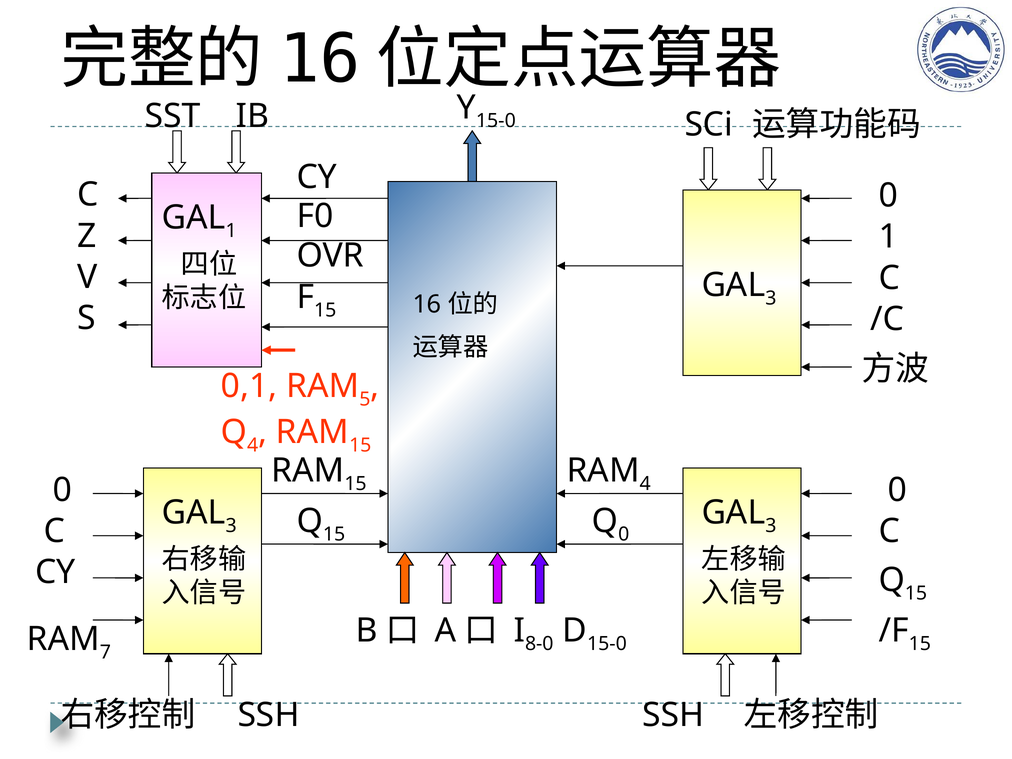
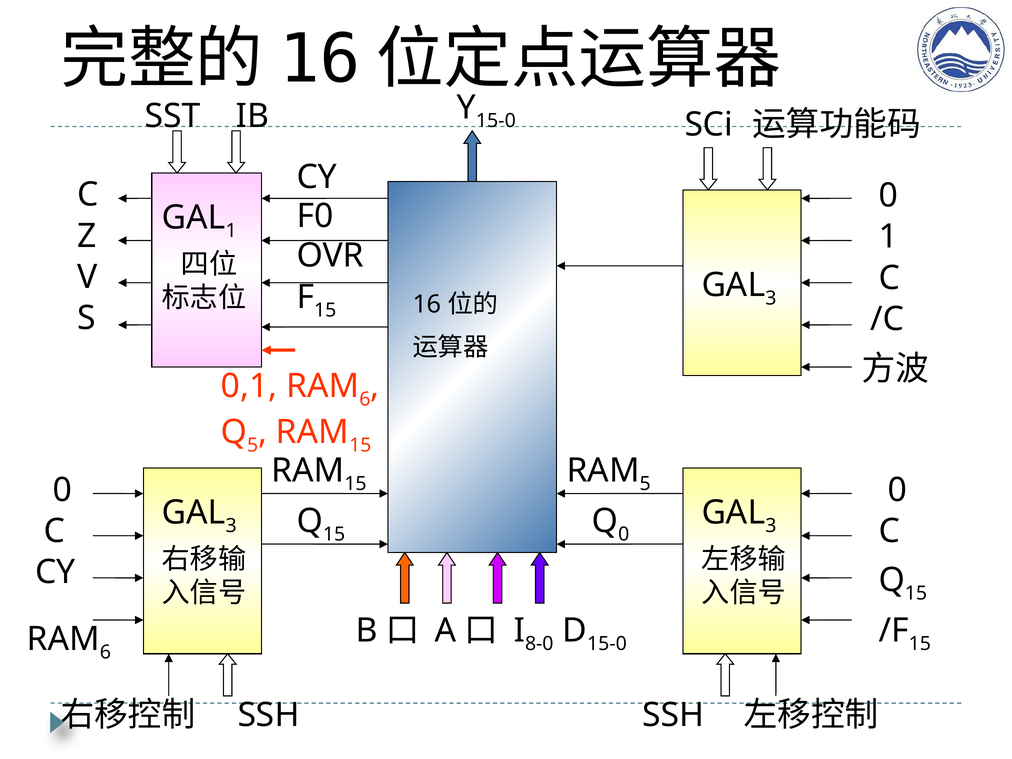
5: 5 -> 6 (365, 399)
4: 4 -> 5 (253, 445)
4: 4 -> 5 (645, 484)
7: 7 -> 6 (105, 652)
